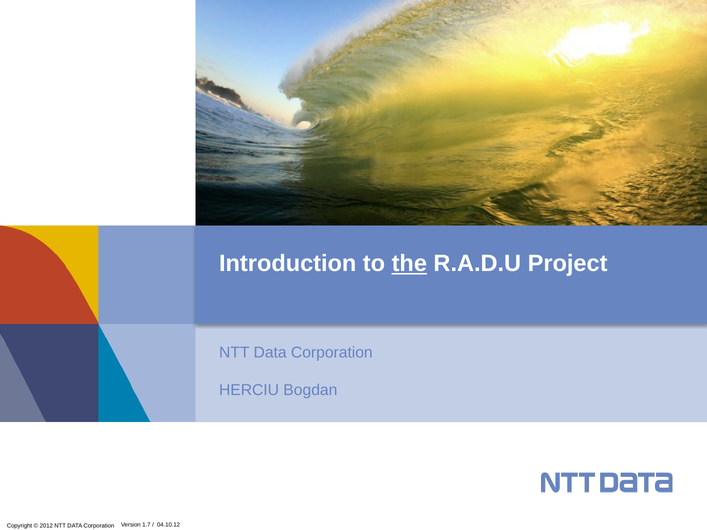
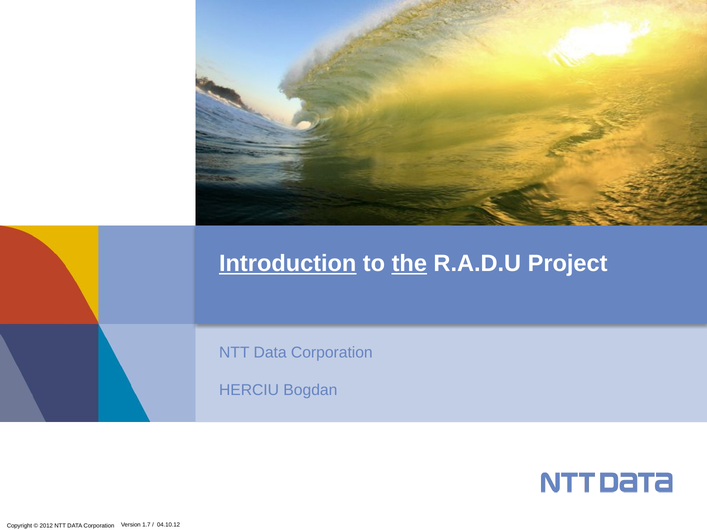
Introduction underline: none -> present (288, 264)
